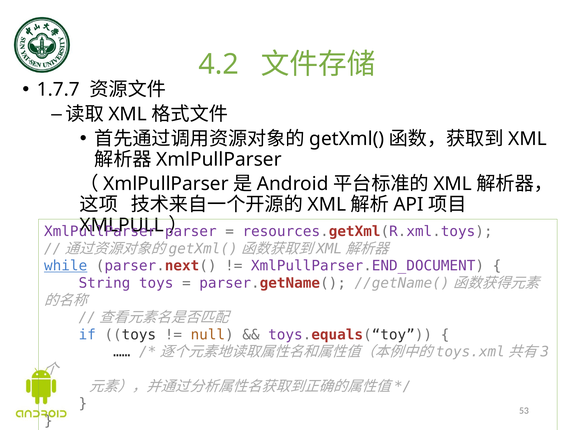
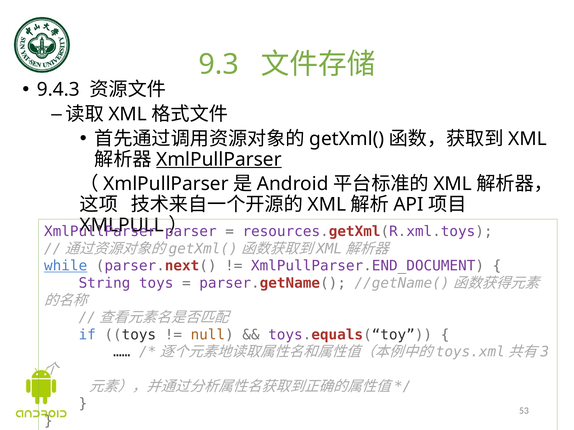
4.2: 4.2 -> 9.3 (219, 64)
1.7.7: 1.7.7 -> 9.4.3 (58, 90)
XmlPullParser underline: none -> present (219, 160)
